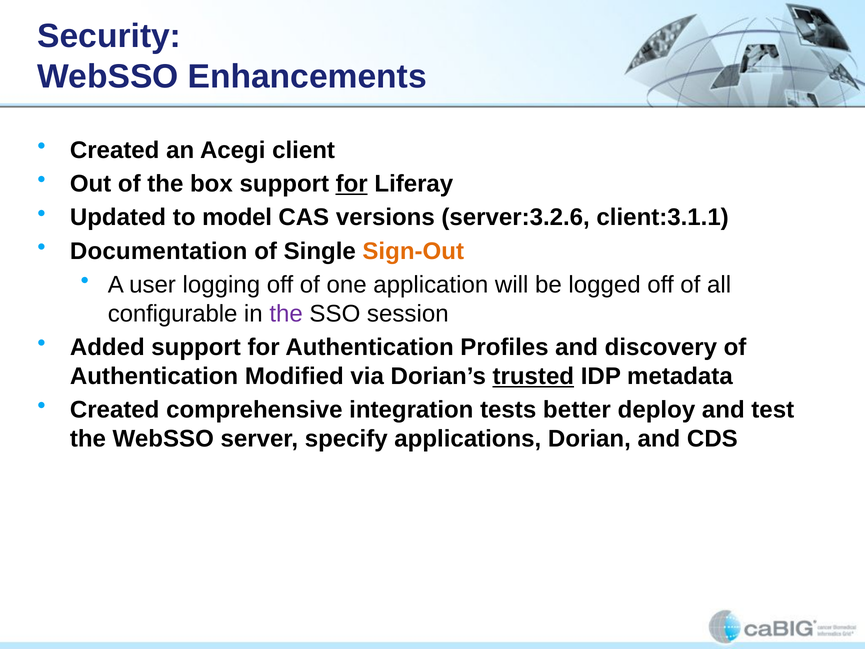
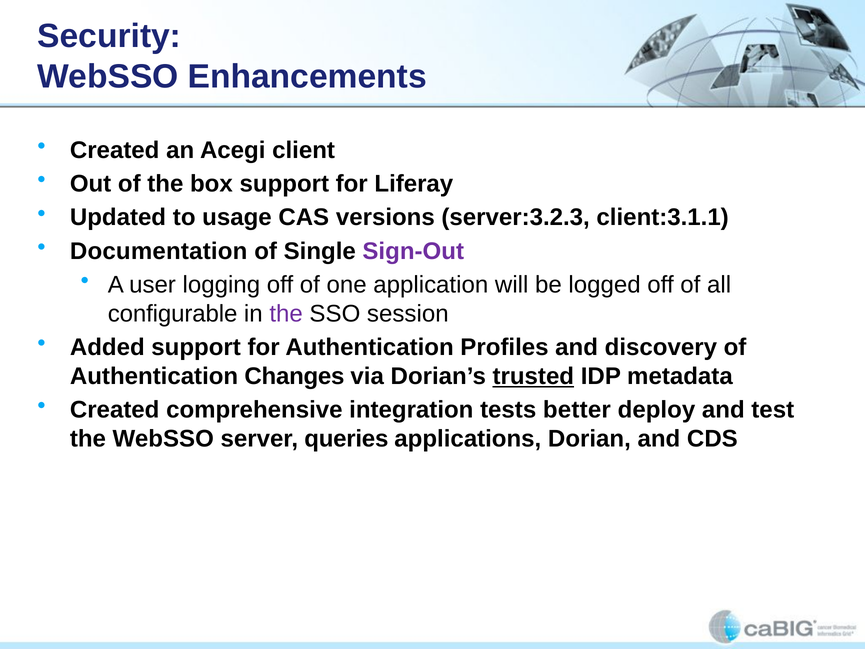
for underline: present -> none (352, 184)
model: model -> usage (237, 217)
server:3.2.6: server:3.2.6 -> server:3.2.3 (516, 217)
Sign-Out colour: orange -> purple (413, 251)
Modified: Modified -> Changes (294, 376)
specify: specify -> queries (346, 439)
